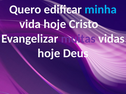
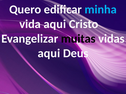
vida hoje: hoje -> aqui (55, 24)
muitas colour: purple -> black (78, 39)
hoje: hoje -> aqui (49, 54)
